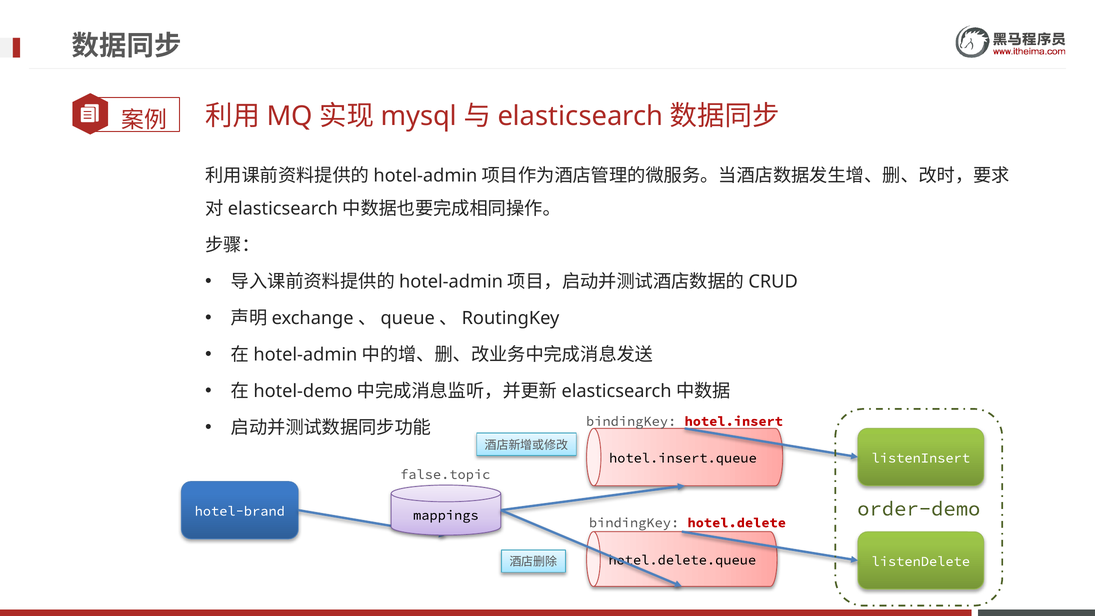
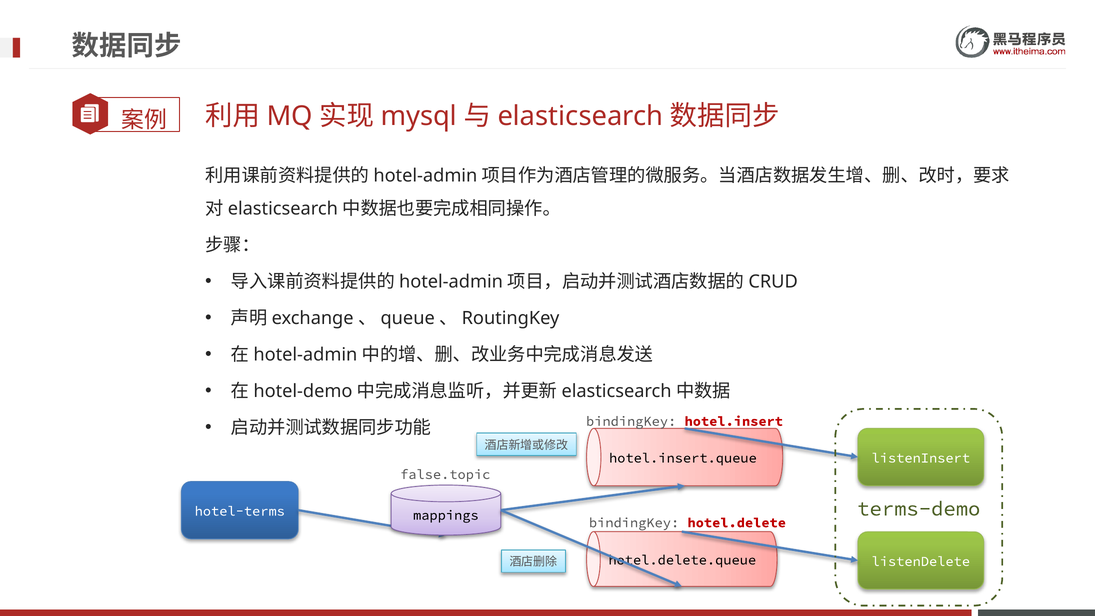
order-demo: order-demo -> terms-demo (919, 509)
hotel-brand: hotel-brand -> hotel-terms (240, 511)
